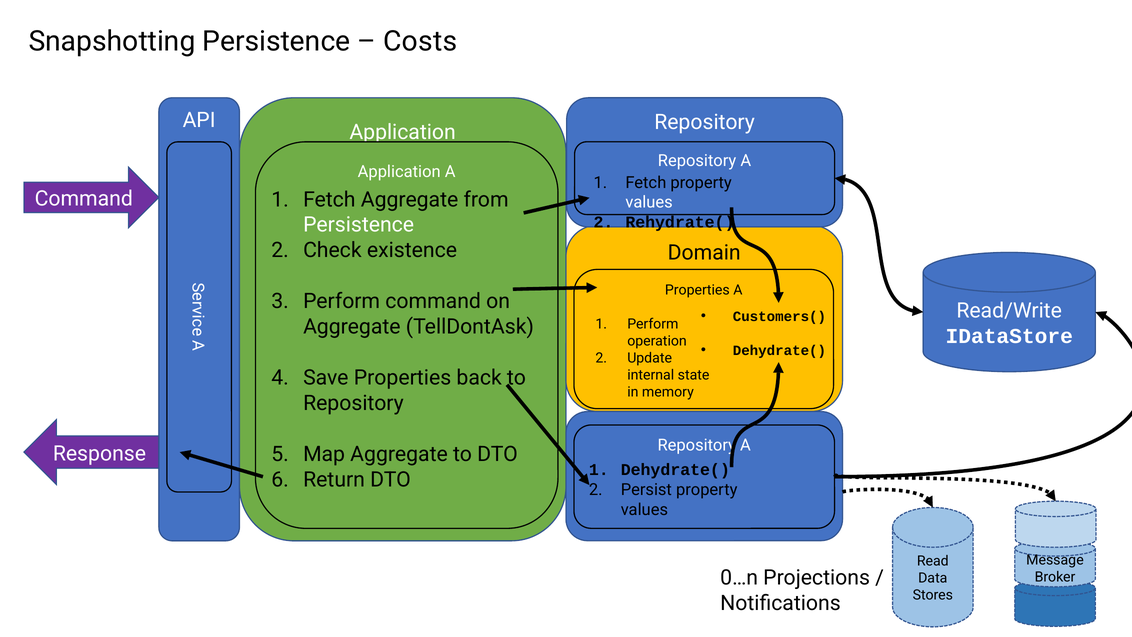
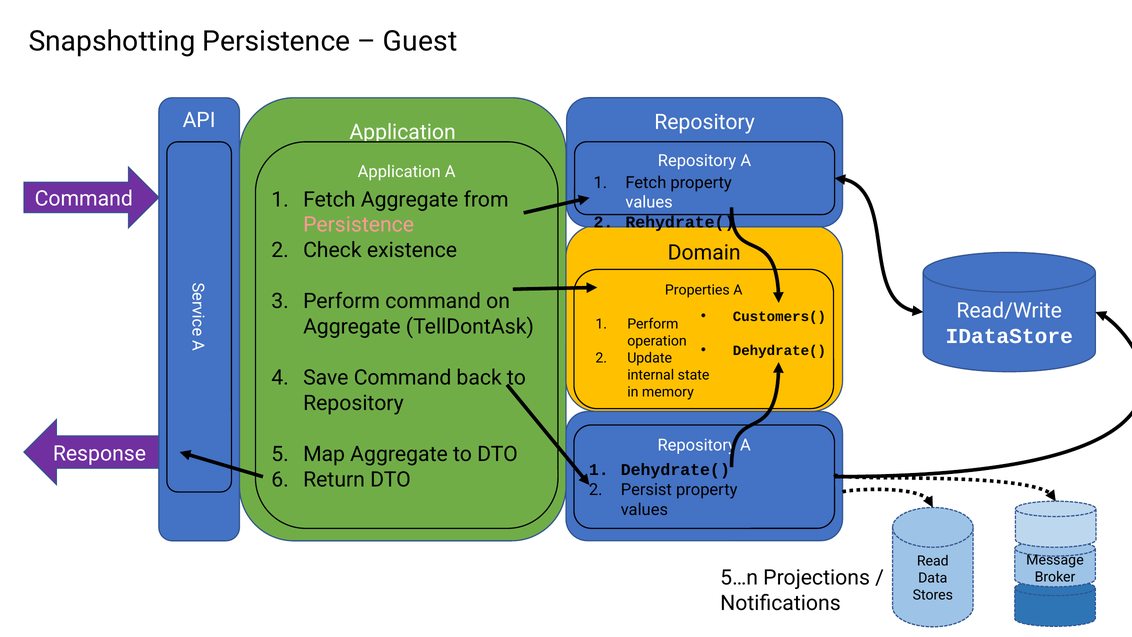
Costs: Costs -> Guest (420, 42)
Persistence colour: white -> pink (359, 225)
Save Properties: Properties -> Command (403, 378)
0…n: 0…n -> 5…n (739, 577)
